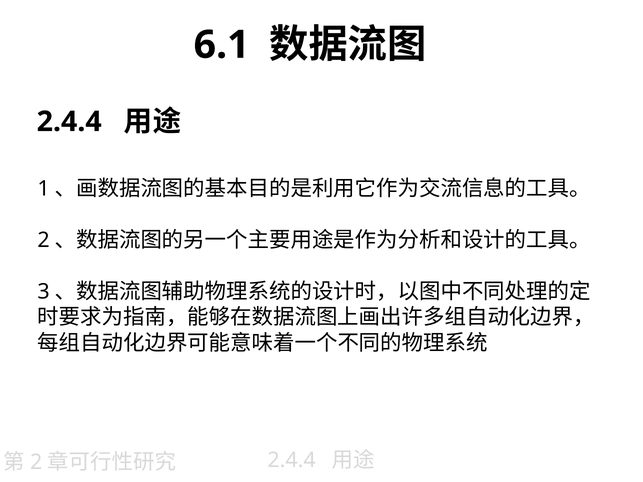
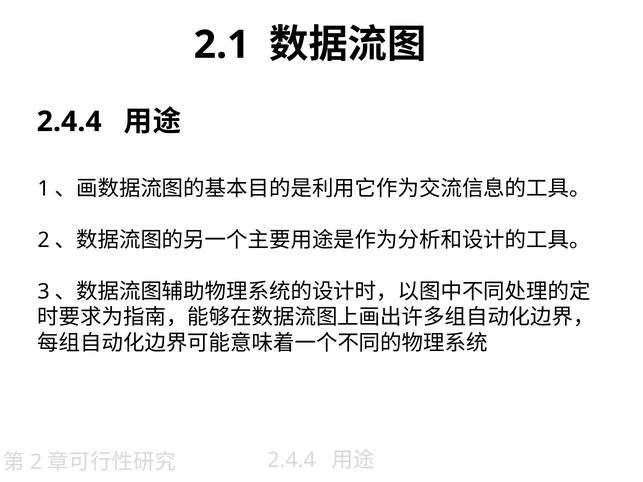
6.1: 6.1 -> 2.1 (222, 45)
